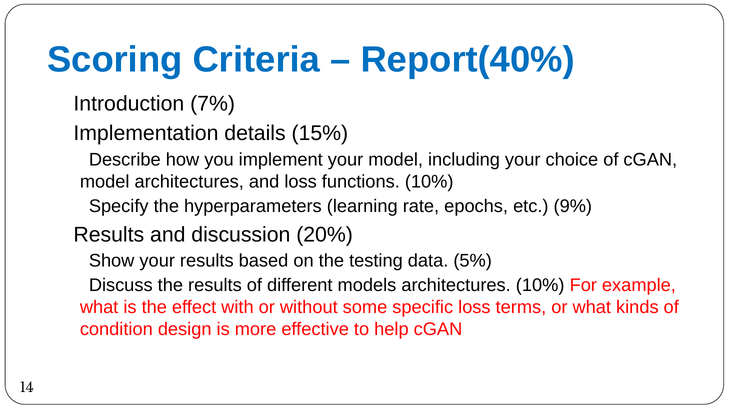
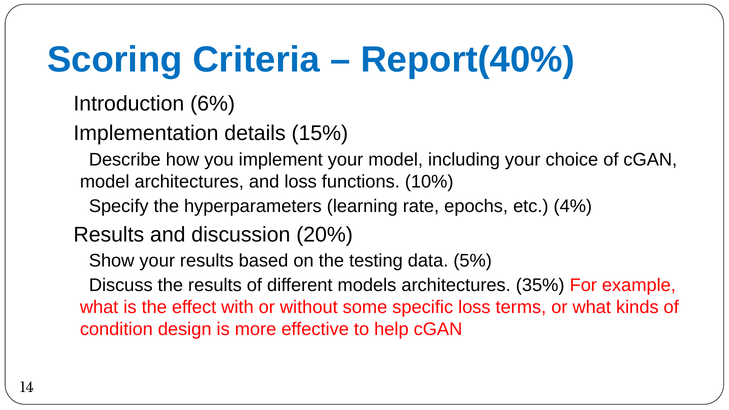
7%: 7% -> 6% (213, 104)
9%: 9% -> 4% (573, 206)
architectures 10%: 10% -> 35% (540, 286)
